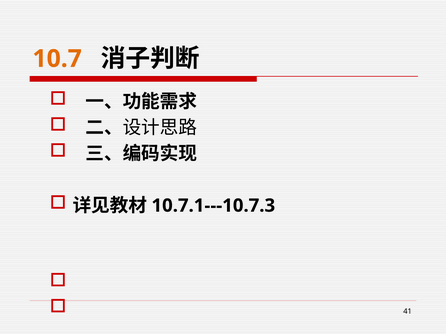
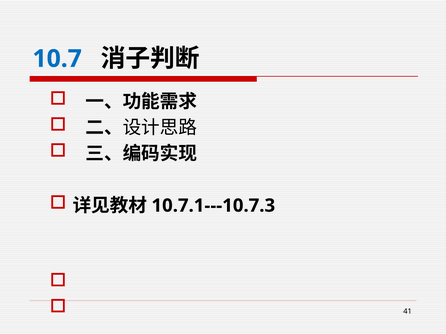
10.7 colour: orange -> blue (57, 59)
